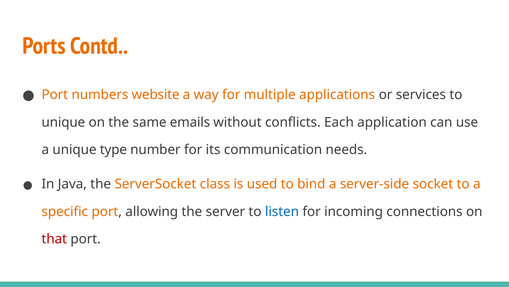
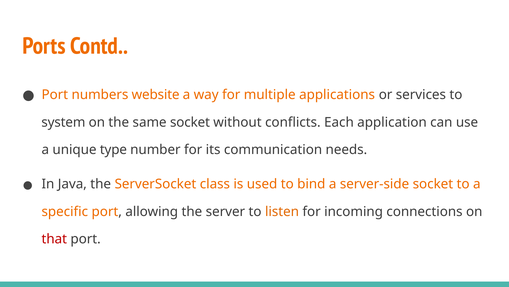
unique: unique -> system (63, 122)
same emails: emails -> socket (190, 122)
listen colour: blue -> orange (282, 211)
